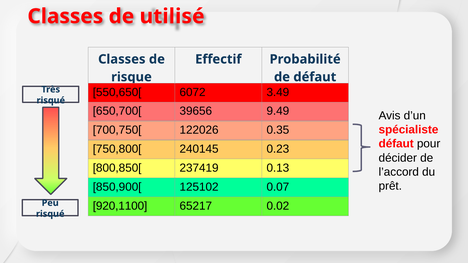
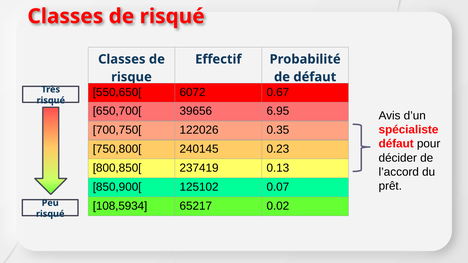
de utilisé: utilisé -> risqué (172, 16)
3.49: 3.49 -> 0.67 (278, 92)
9.49: 9.49 -> 6.95 (278, 111)
920,1100: 920,1100 -> 108,5934 (120, 206)
